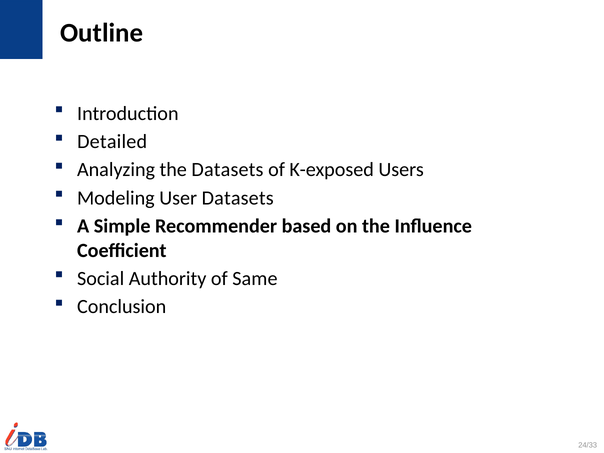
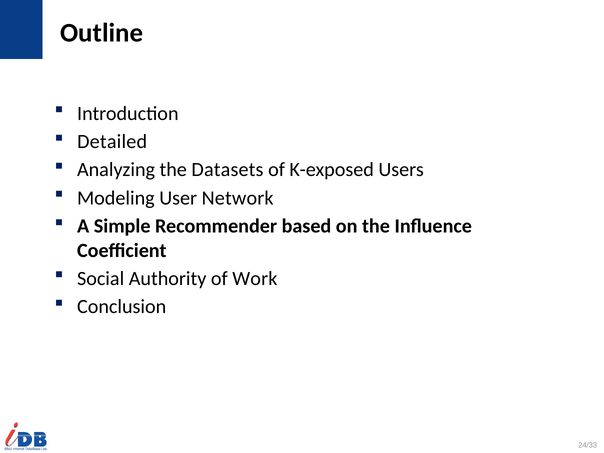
User Datasets: Datasets -> Network (238, 198)
Same: Same -> Work (255, 279)
